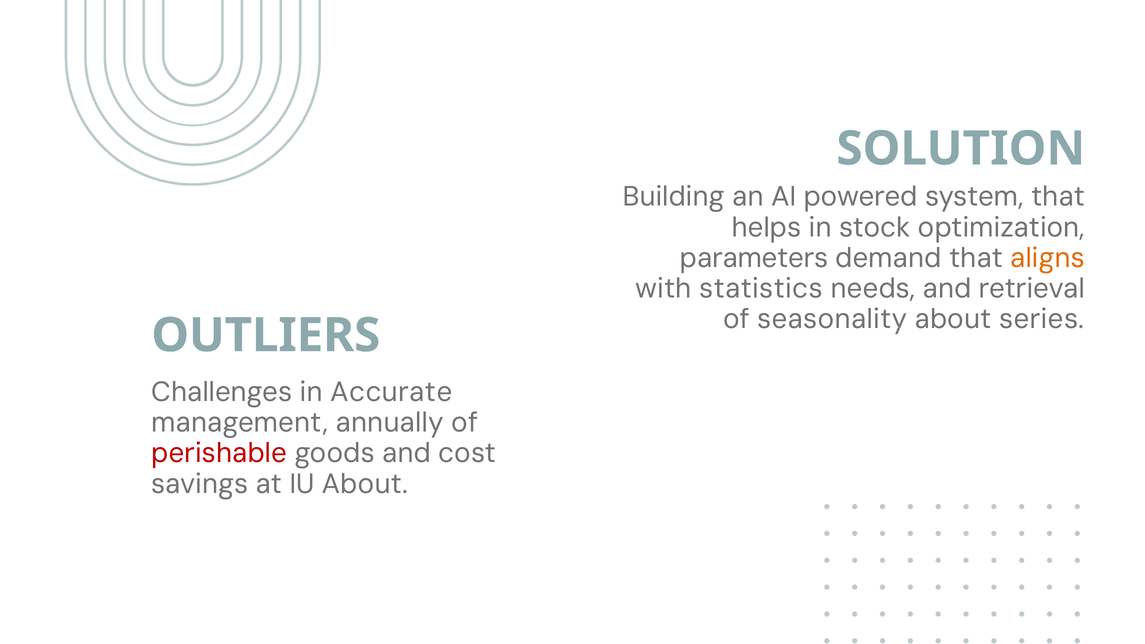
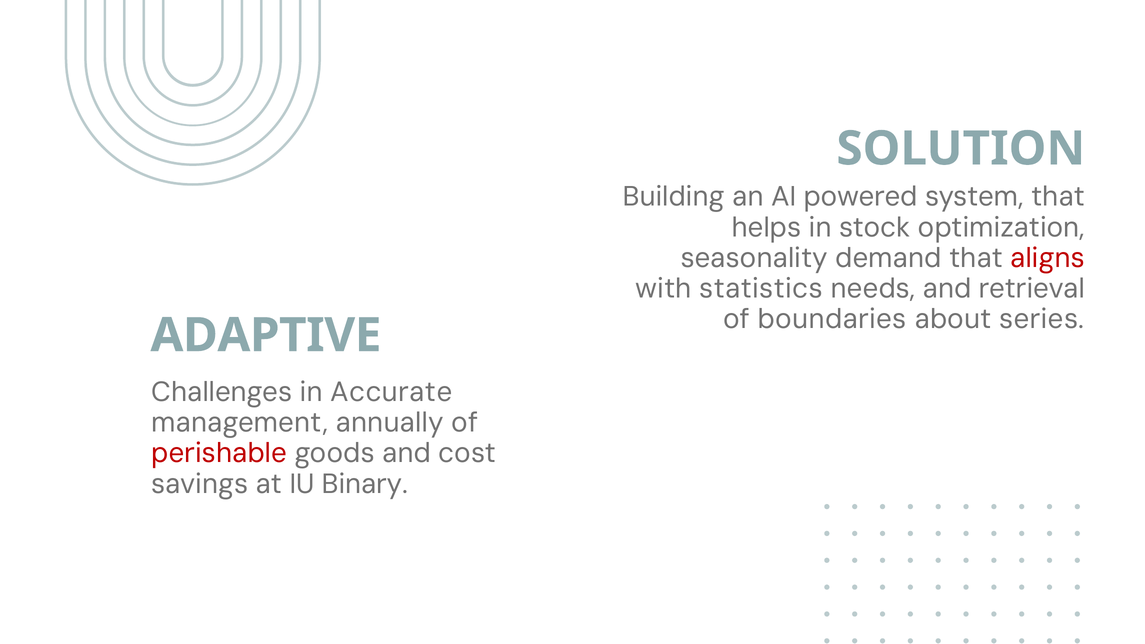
parameters: parameters -> seasonality (754, 258)
aligns colour: orange -> red (1048, 258)
seasonality: seasonality -> boundaries (832, 319)
OUTLIERS: OUTLIERS -> ADAPTIVE (266, 335)
IU About: About -> Binary (365, 484)
